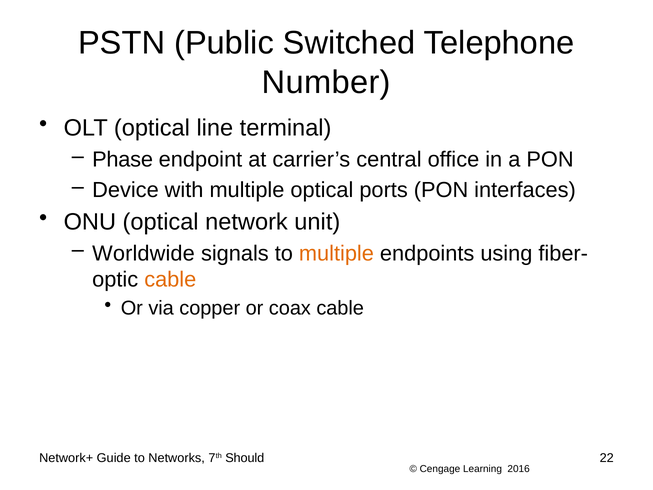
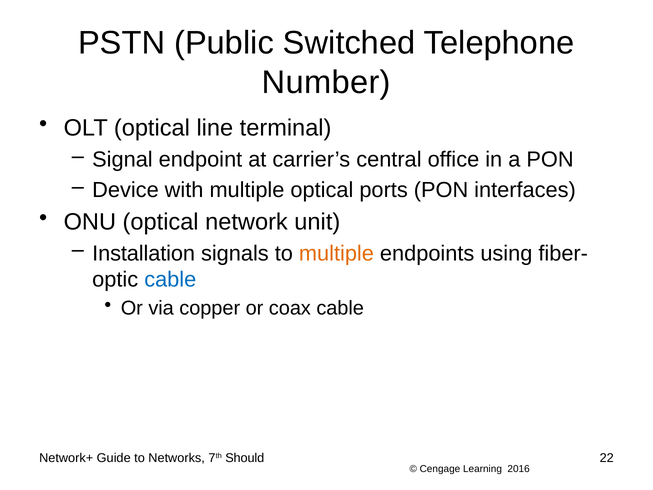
Phase: Phase -> Signal (122, 159)
Worldwide: Worldwide -> Installation (144, 253)
cable colour: orange -> blue (170, 279)
